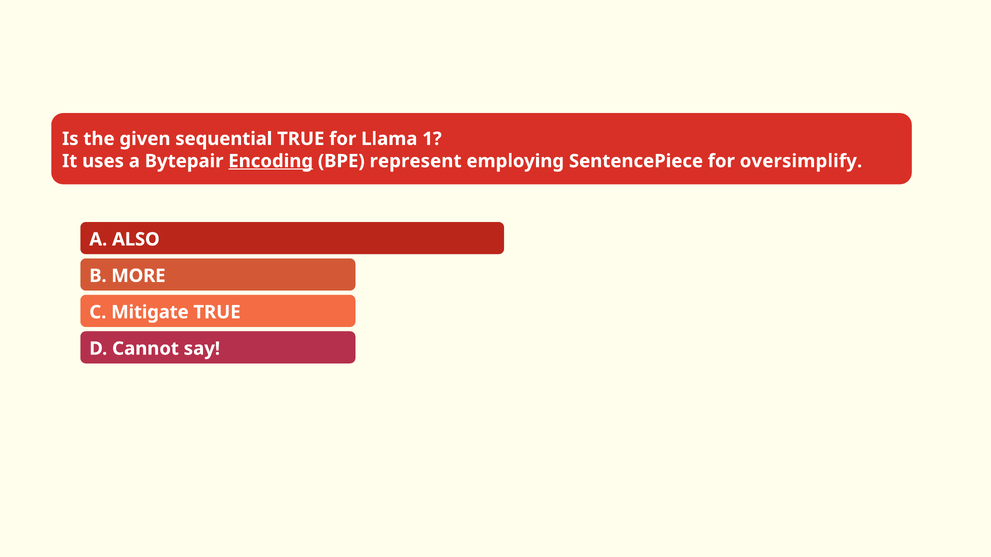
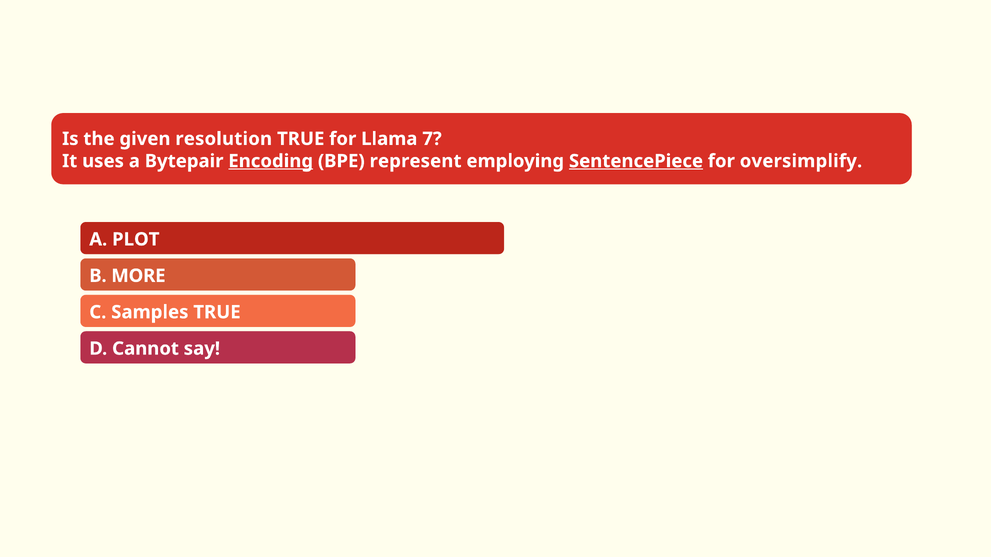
sequential: sequential -> resolution (224, 139)
1: 1 -> 7 (432, 139)
SentencePiece underline: none -> present (636, 161)
ALSO: ALSO -> PLOT (136, 240)
Mitigate: Mitigate -> Samples (150, 312)
